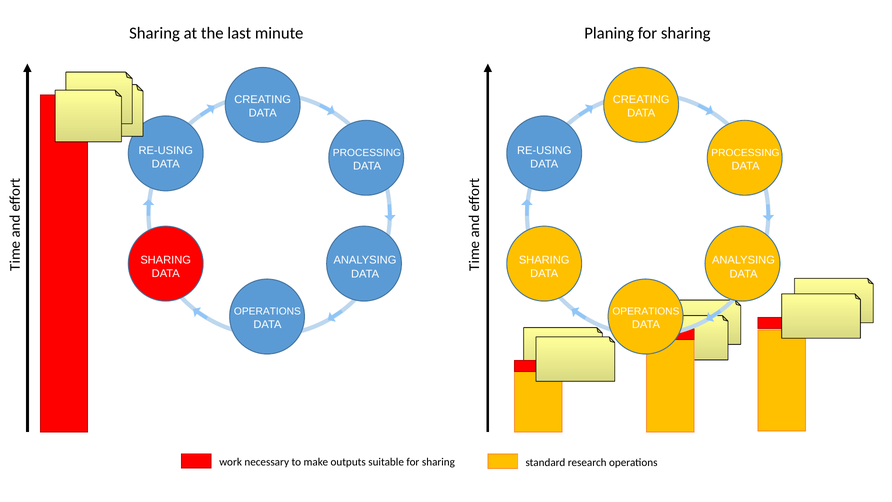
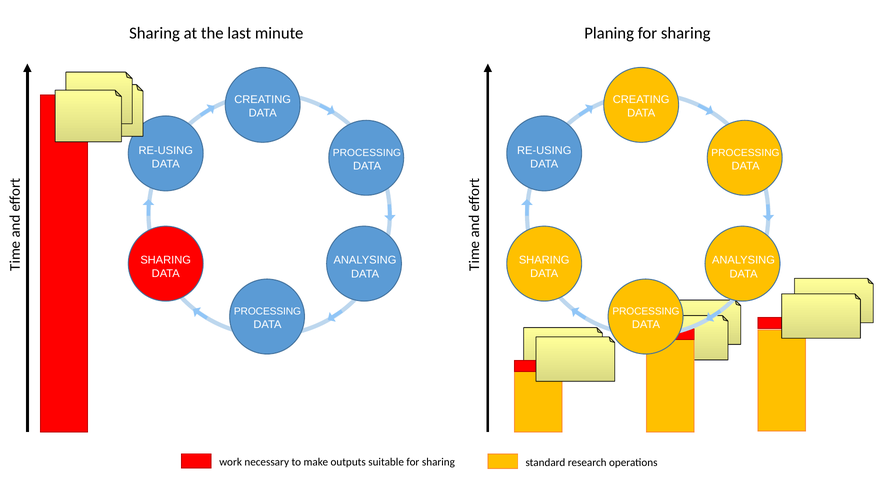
OPERATIONS: OPERATIONS -> PROCESSING (267, 311)
OPERATIONS: OPERATIONS -> PROCESSING (646, 311)
